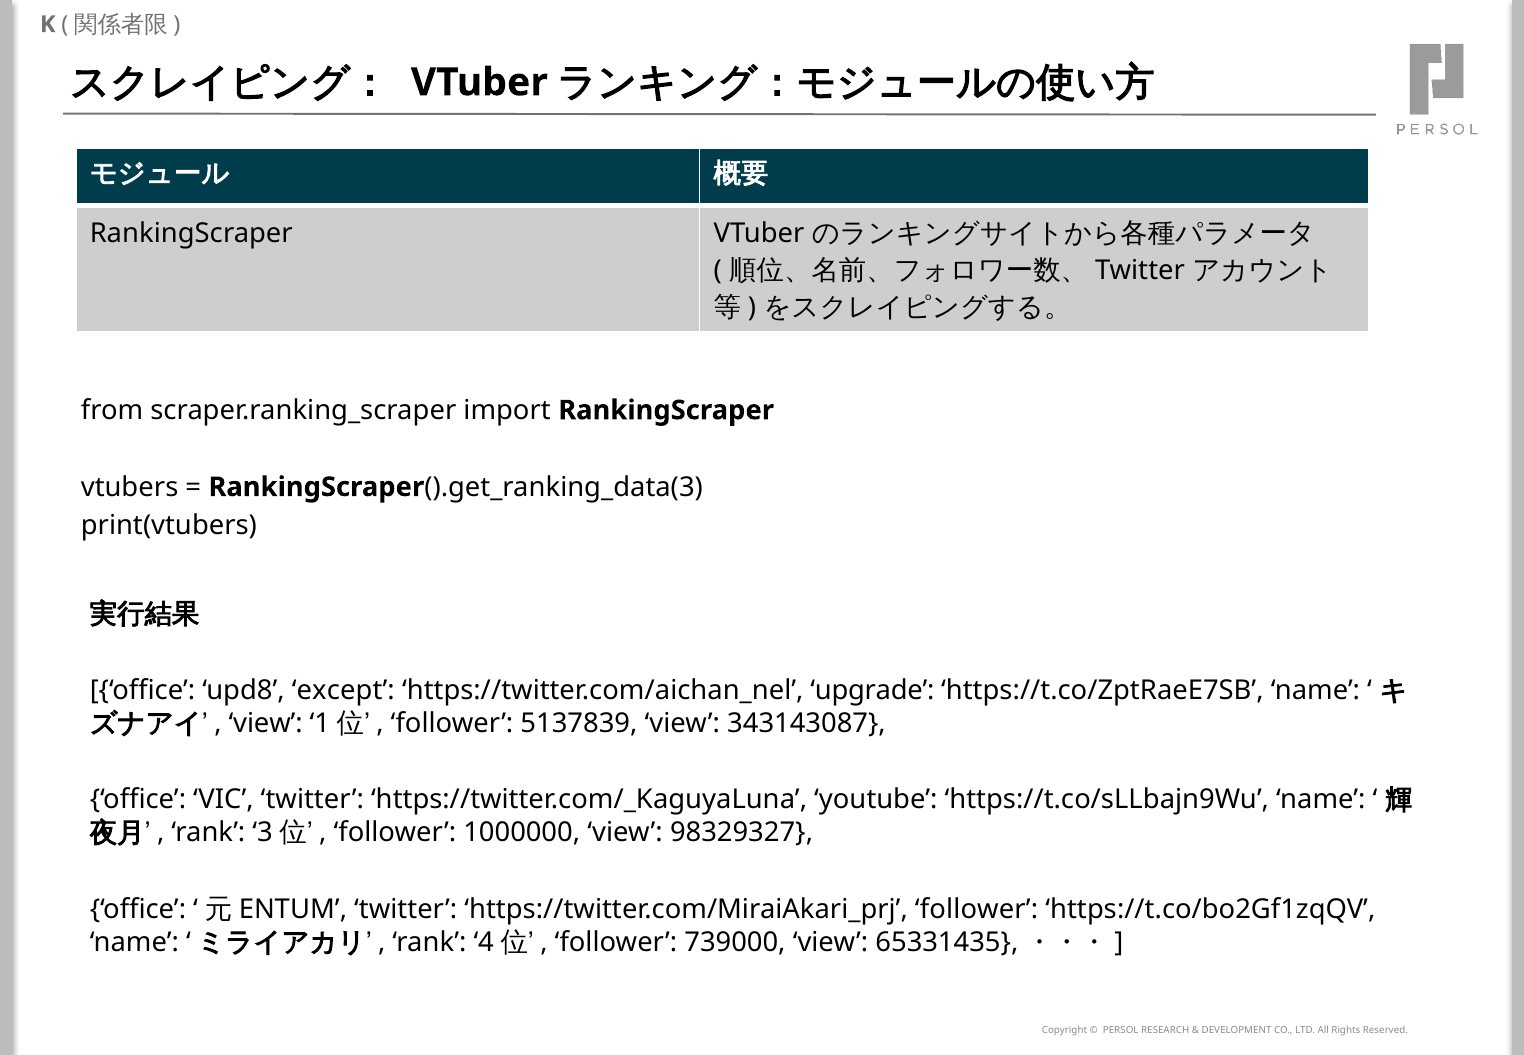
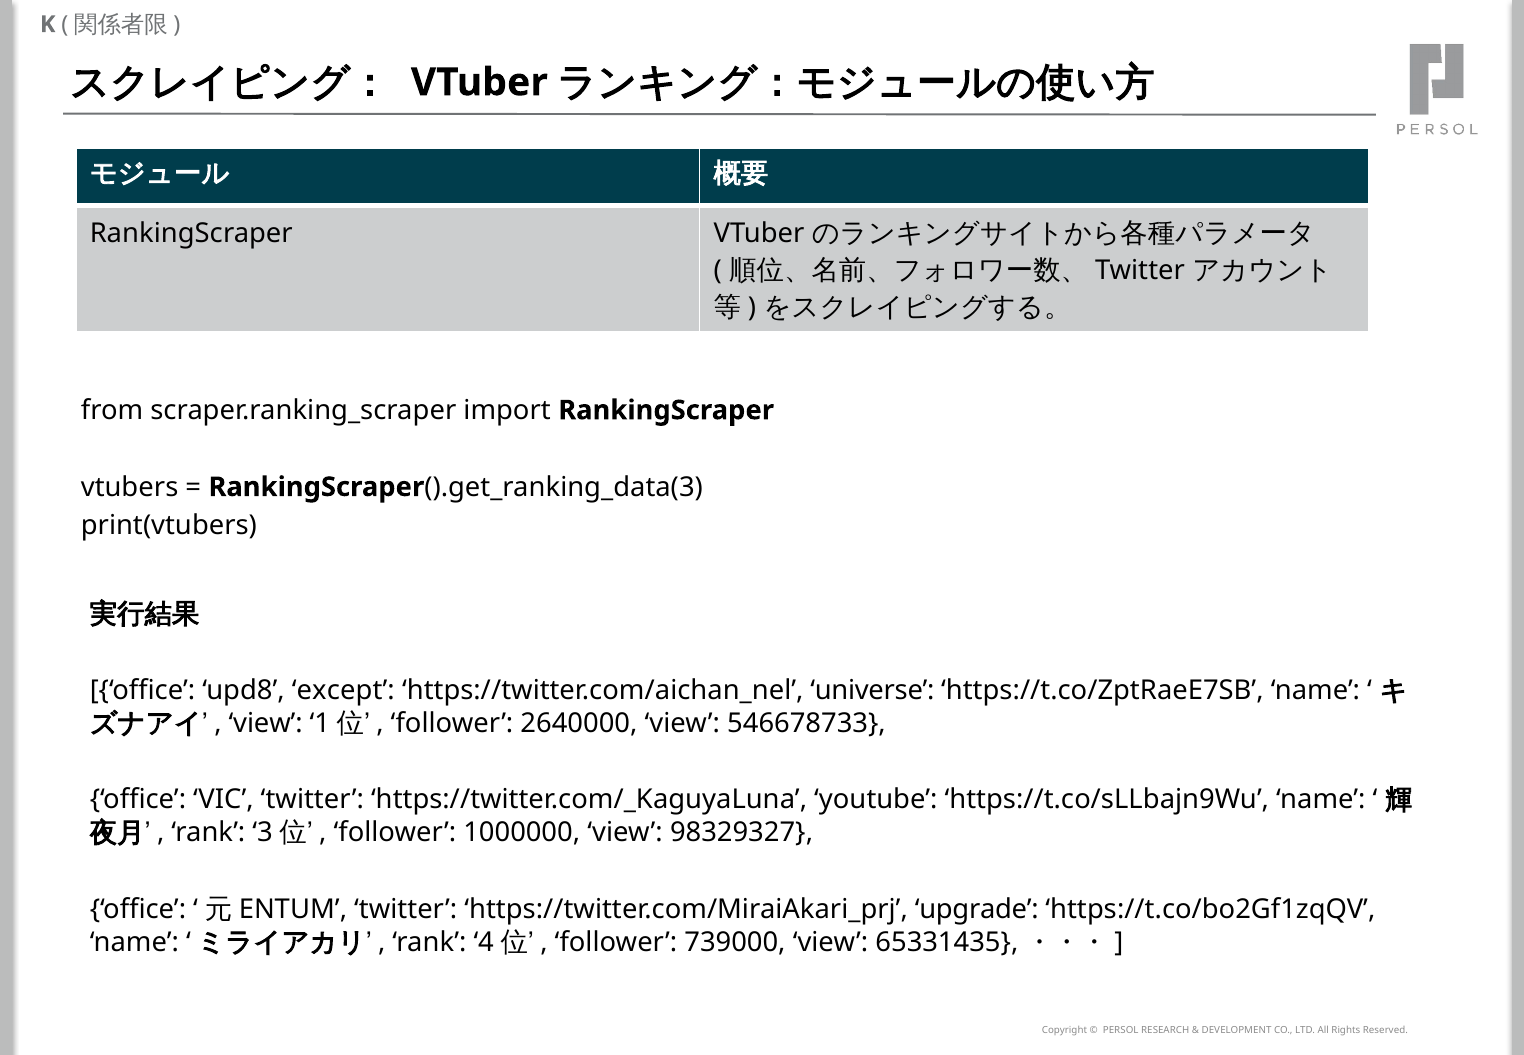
upgrade: upgrade -> universe (872, 690)
5137839: 5137839 -> 2640000 (579, 723)
343143087: 343143087 -> 546678733 (807, 723)
https://twitter.com/MiraiAkari_prj follower: follower -> upgrade (977, 909)
